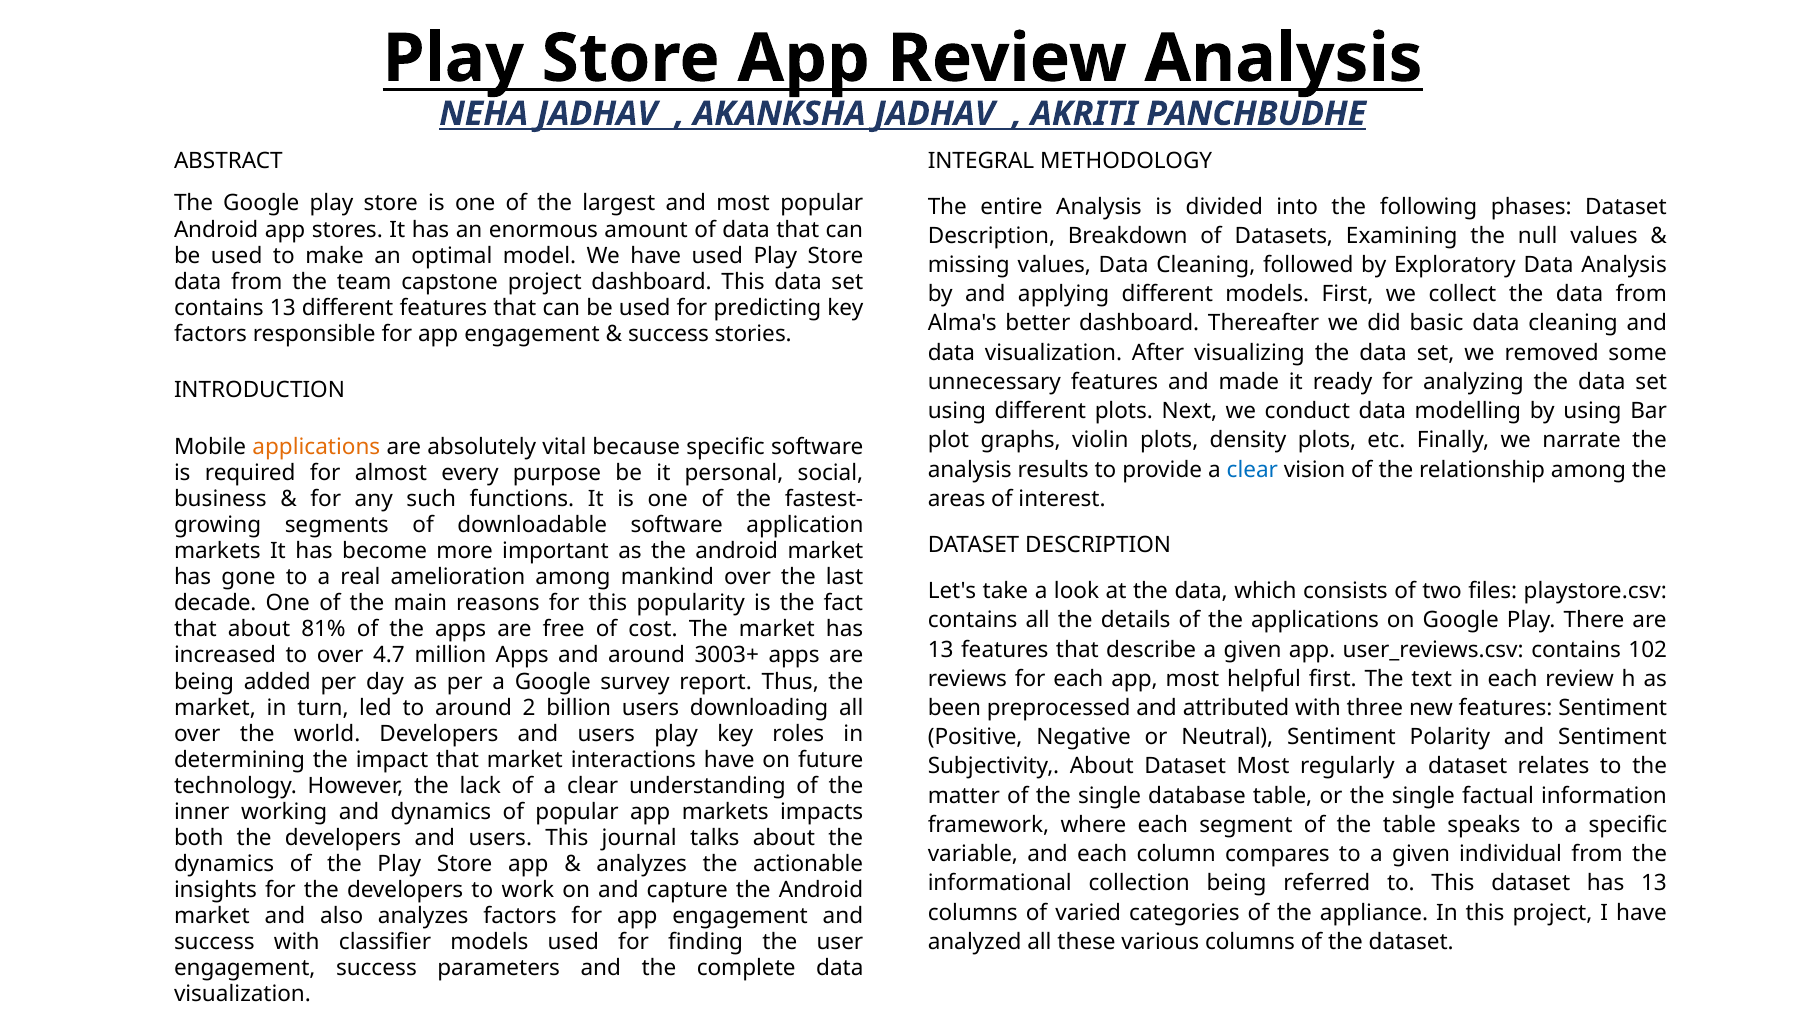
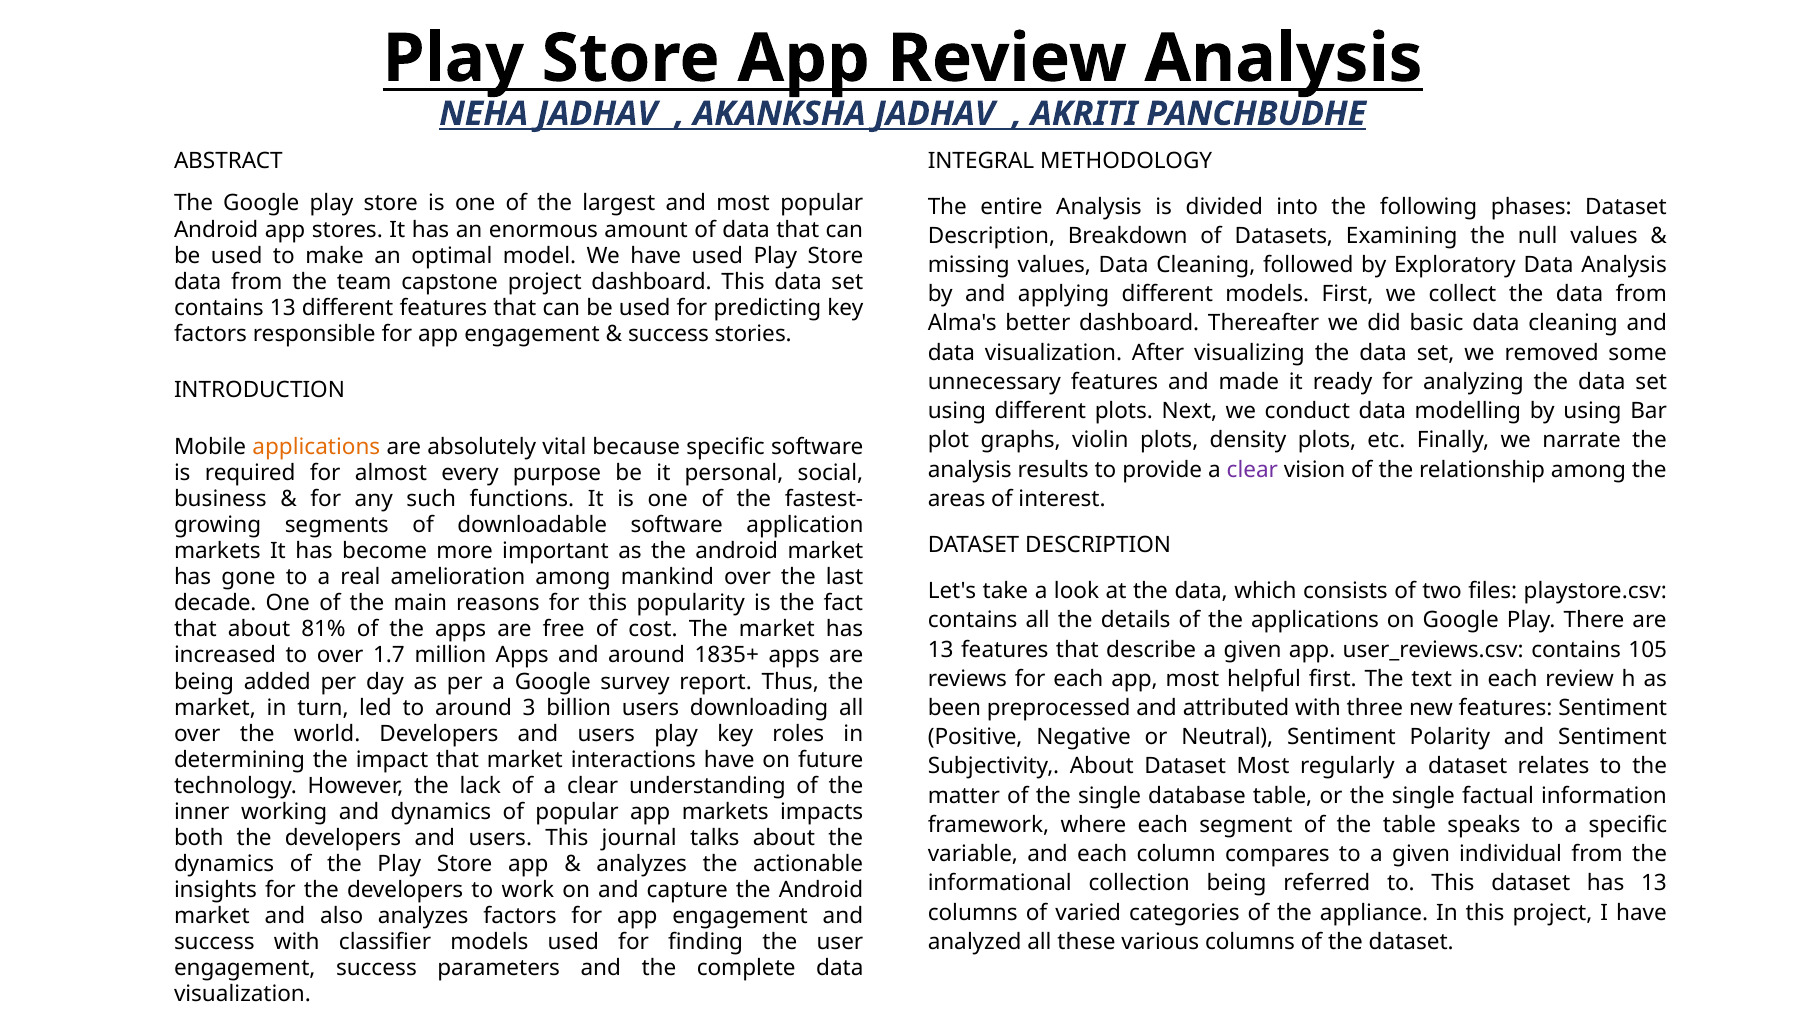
clear colour: blue -> purple (1252, 470)
102: 102 -> 105 (1648, 650)
4.7: 4.7 -> 1.7 (389, 655)
3003+: 3003+ -> 1835+ (727, 655)
2: 2 -> 3 (529, 708)
